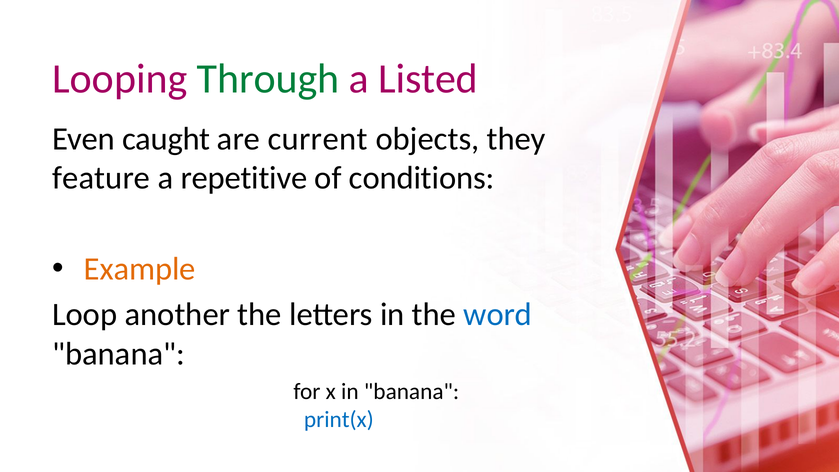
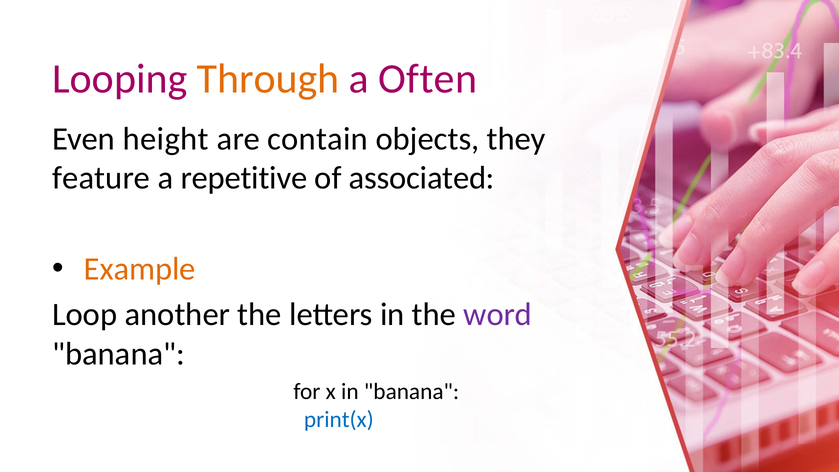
Through colour: green -> orange (268, 79)
Listed: Listed -> Often (428, 79)
caught: caught -> height (166, 139)
current: current -> contain (318, 139)
conditions: conditions -> associated (422, 178)
word colour: blue -> purple (498, 315)
